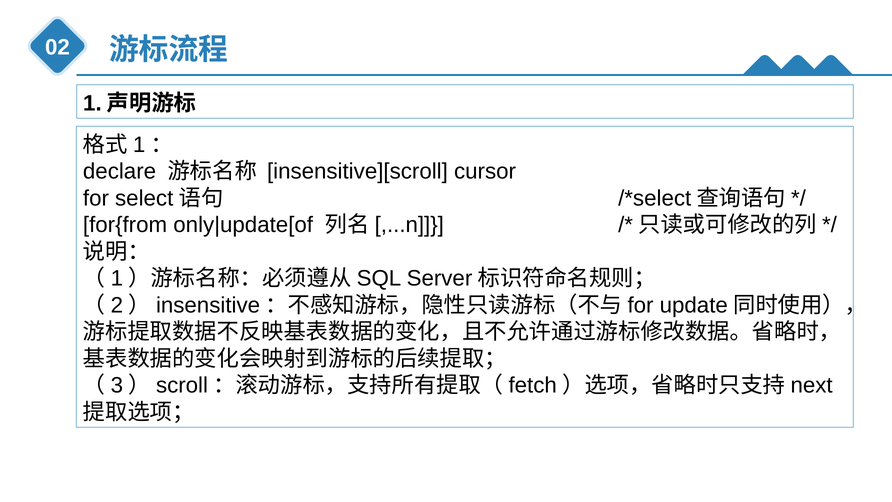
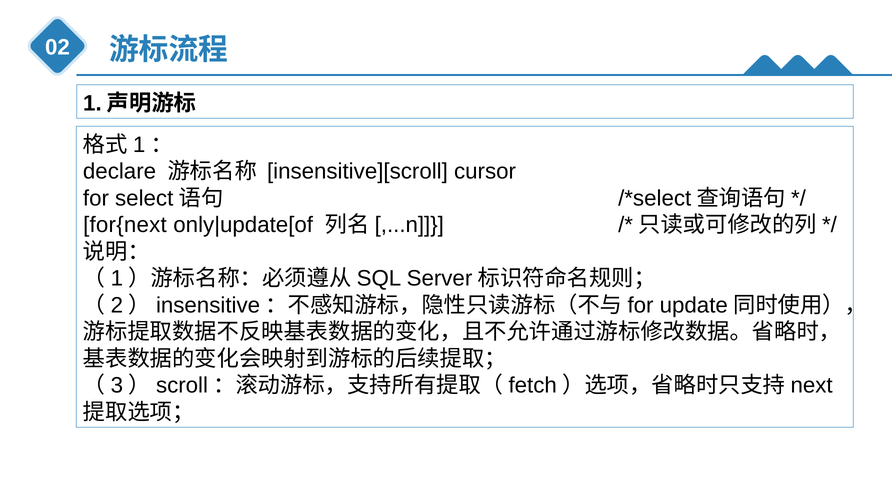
for{from: for{from -> for{next (125, 225)
